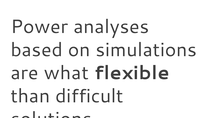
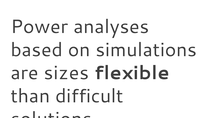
what: what -> sizes (66, 73)
